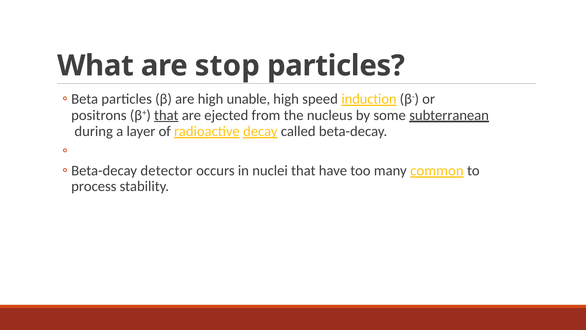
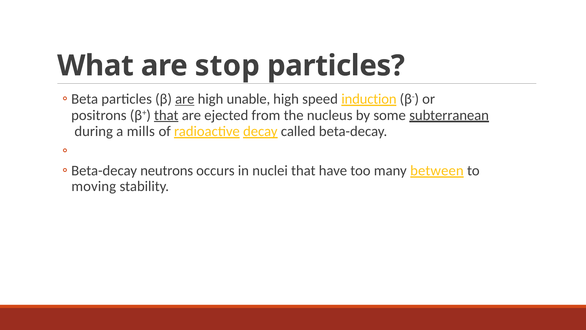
are underline: none -> present (185, 99)
layer: layer -> mills (141, 131)
detector: detector -> neutrons (167, 170)
common: common -> between (437, 170)
process: process -> moving (94, 186)
